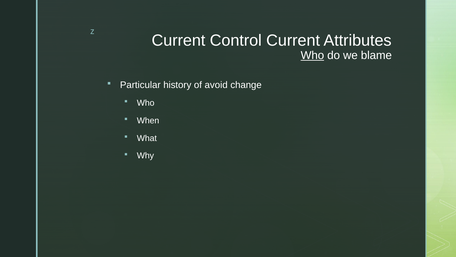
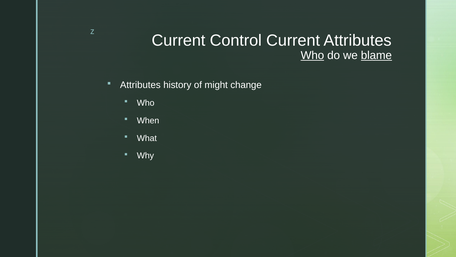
blame underline: none -> present (376, 55)
Particular: Particular -> Attributes (140, 85)
avoid: avoid -> might (216, 85)
